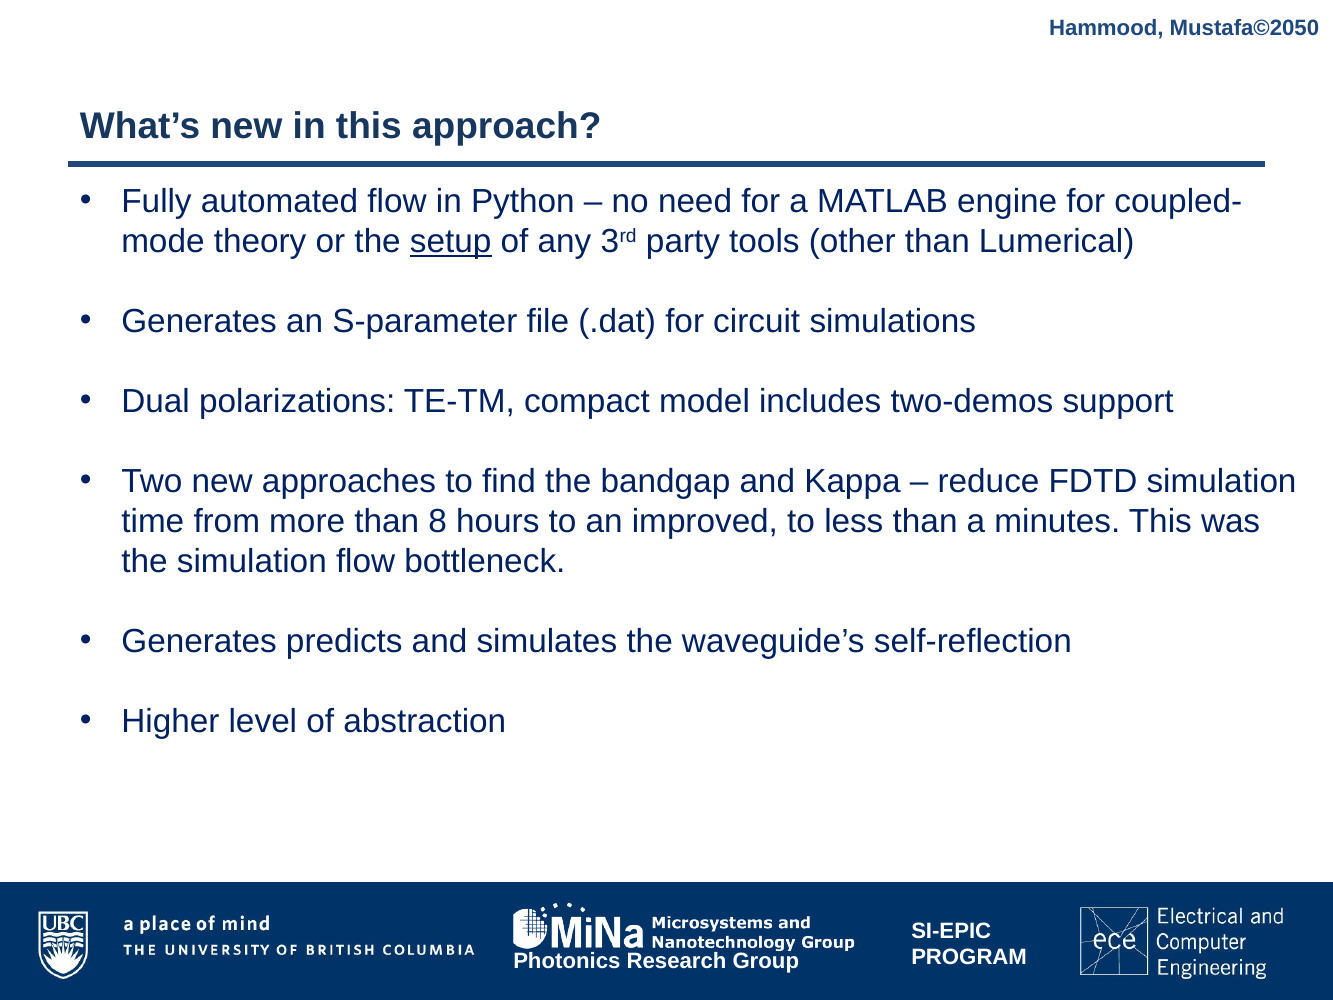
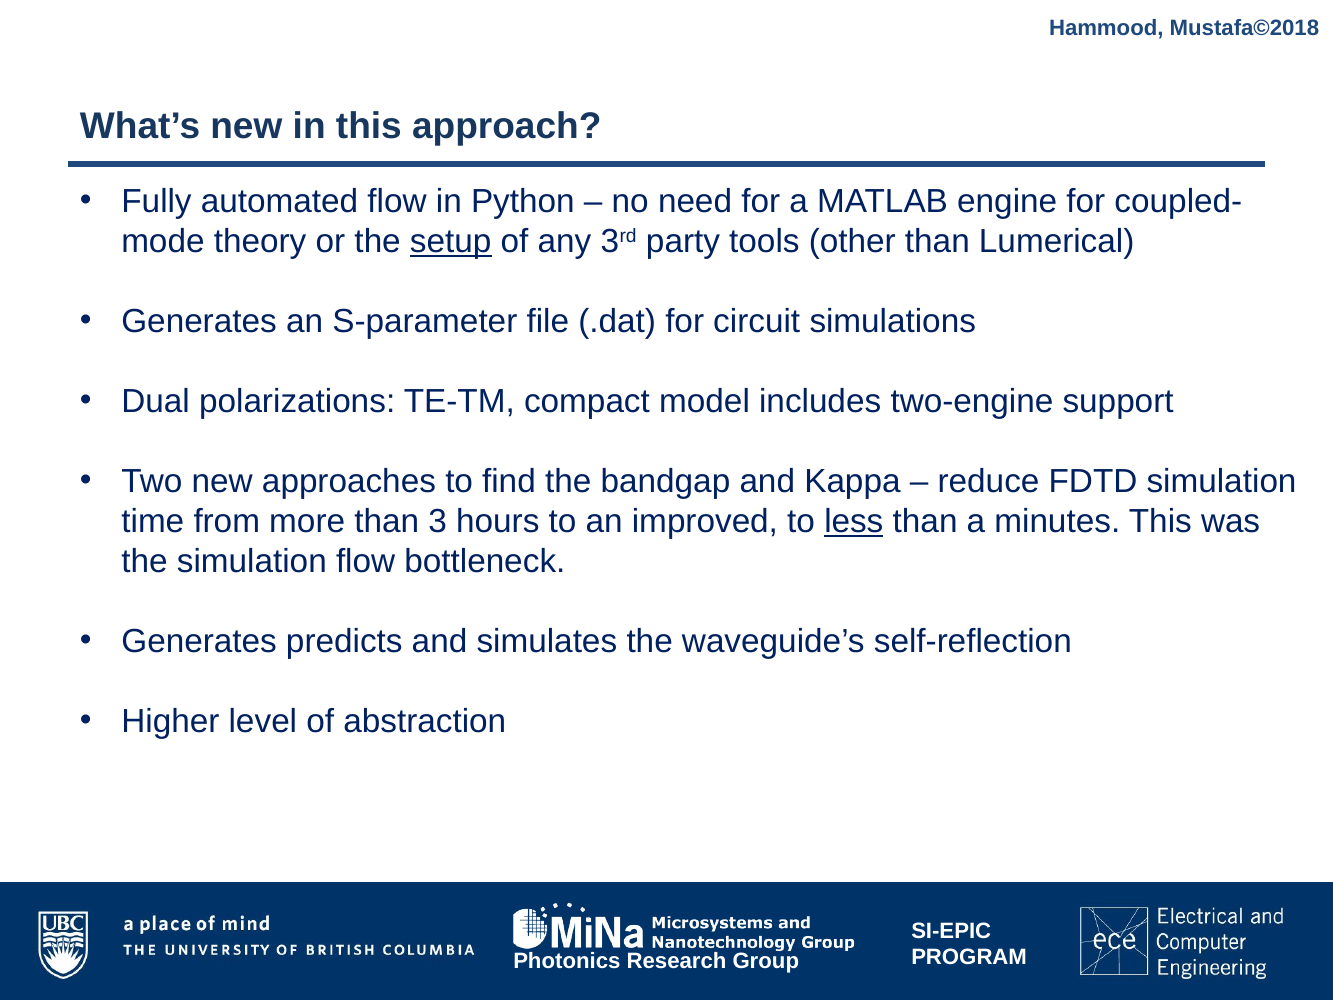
Mustafa©2050: Mustafa©2050 -> Mustafa©2018 (1244, 28)
two-demos: two-demos -> two-engine (972, 401)
8: 8 -> 3 (438, 521)
less underline: none -> present (854, 521)
